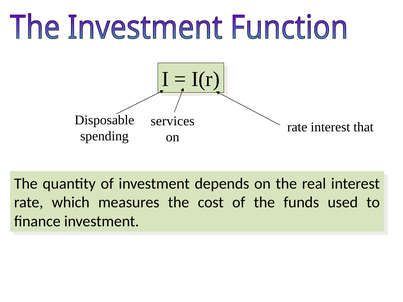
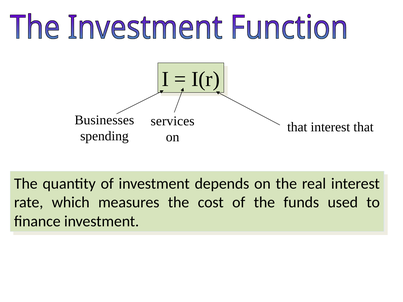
Disposable: Disposable -> Businesses (104, 120)
rate: rate -> that (297, 127)
